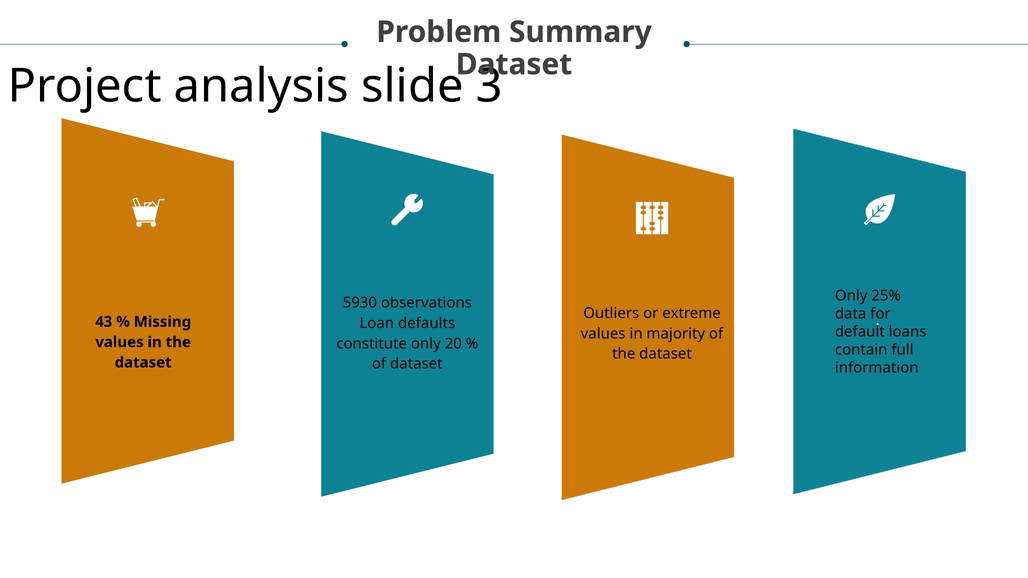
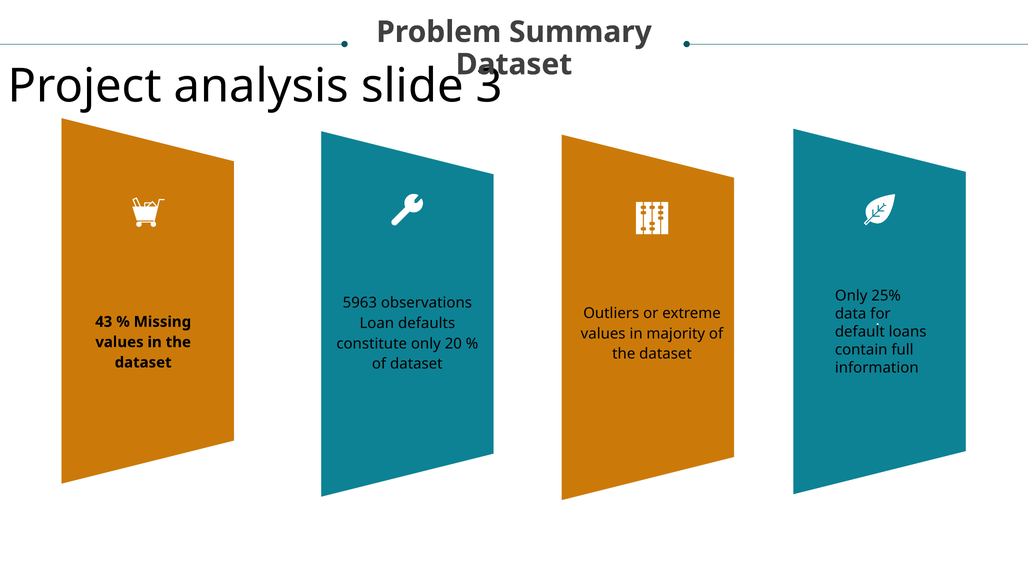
5930: 5930 -> 5963 (360, 303)
